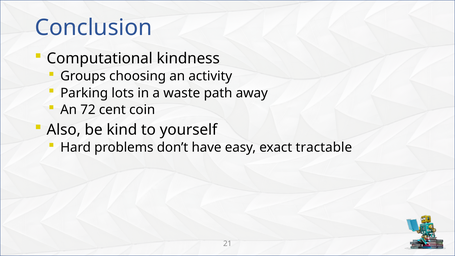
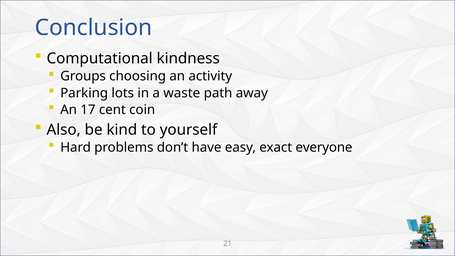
72: 72 -> 17 (88, 110)
tractable: tractable -> everyone (324, 147)
